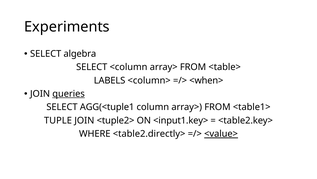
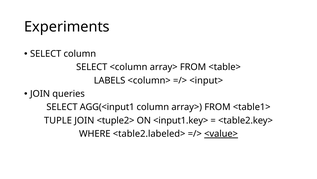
SELECT algebra: algebra -> column (80, 54)
<when>: <when> -> <input> (206, 80)
queries underline: present -> none (69, 93)
AGG(<tuple1: AGG(<tuple1 -> AGG(<input1 (107, 107)
<table2.directly>: <table2.directly> -> <table2.labeled> (149, 133)
